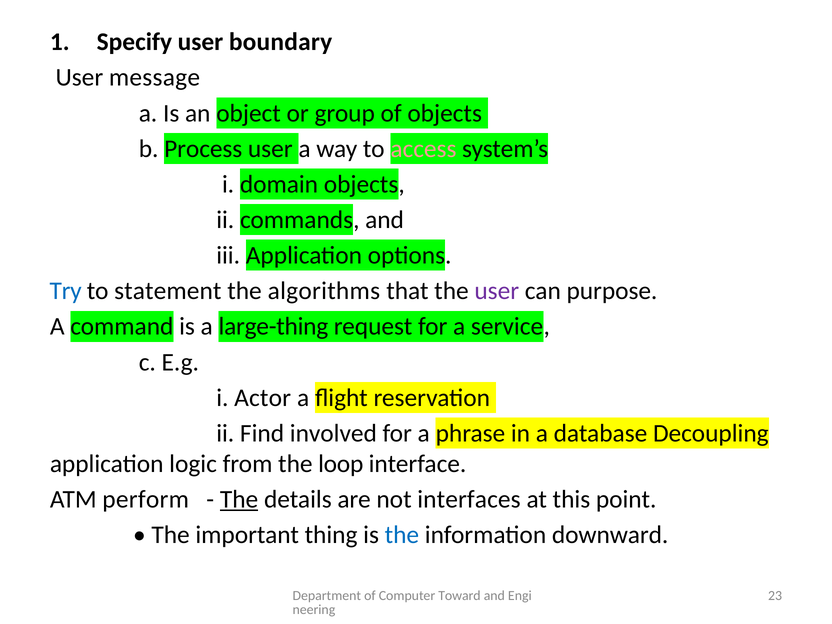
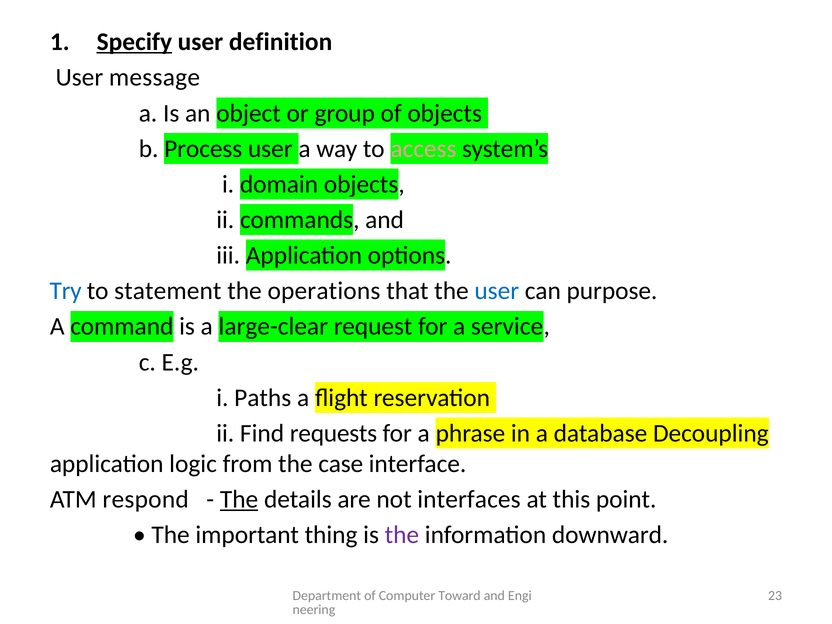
Specify underline: none -> present (134, 42)
boundary: boundary -> definition (281, 42)
algorithms: algorithms -> operations (324, 291)
user colour: purple -> blue (497, 291)
large-thing: large-thing -> large-clear (273, 327)
Actor: Actor -> Paths (263, 398)
involved: involved -> requests (333, 433)
loop: loop -> case (341, 464)
perform: perform -> respond (146, 499)
the colour: blue -> purple (402, 535)
